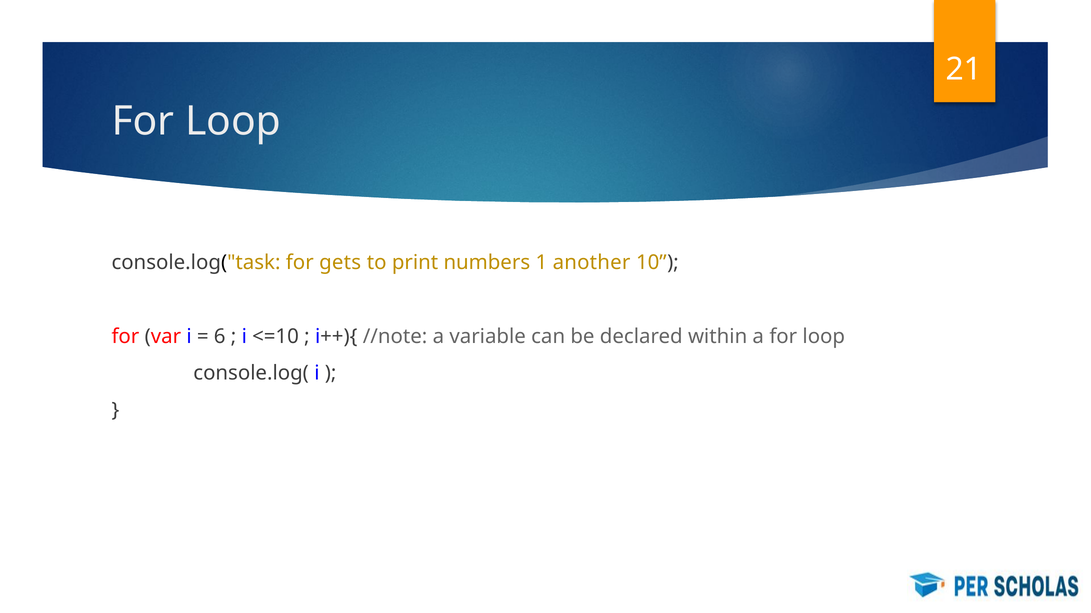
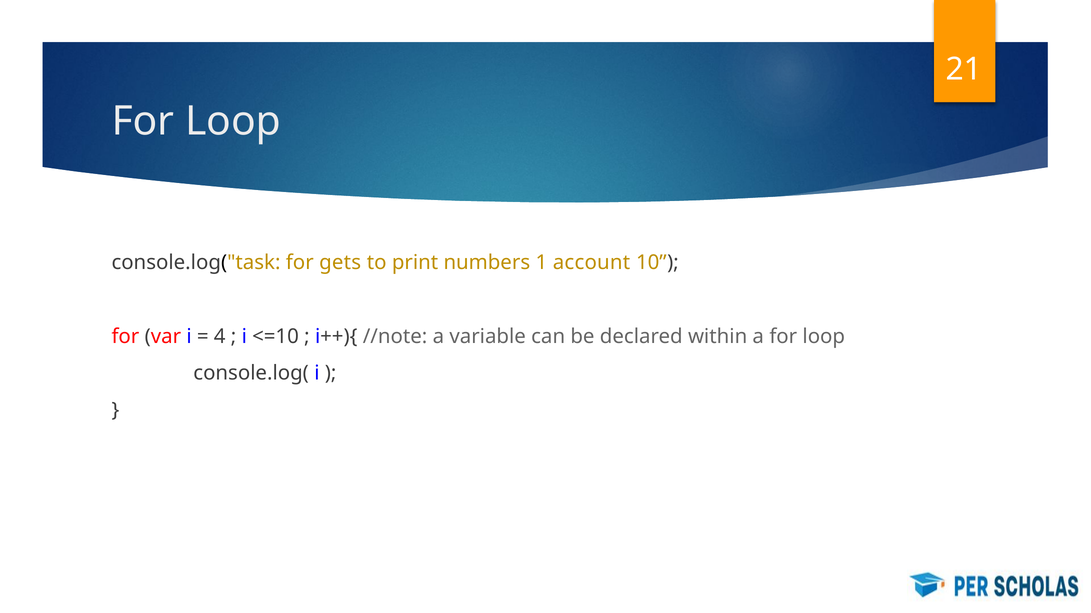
another: another -> account (592, 263)
6: 6 -> 4 (220, 337)
